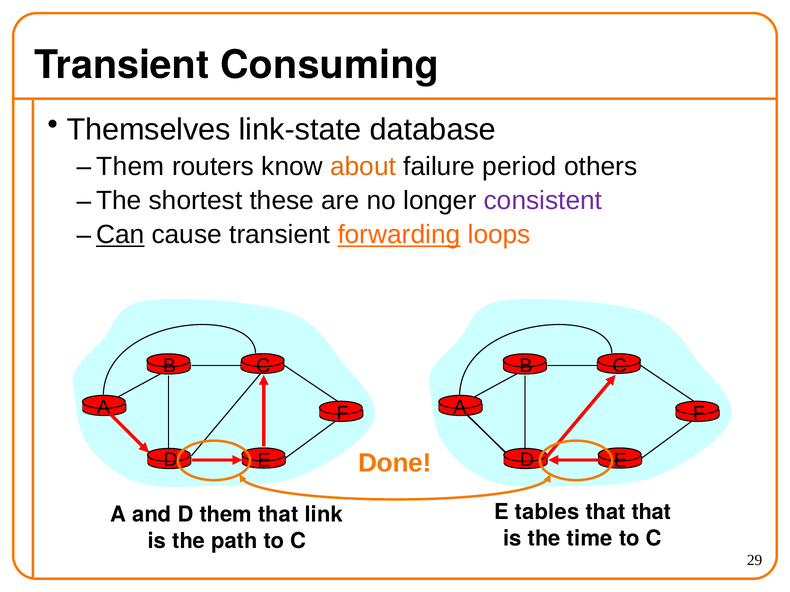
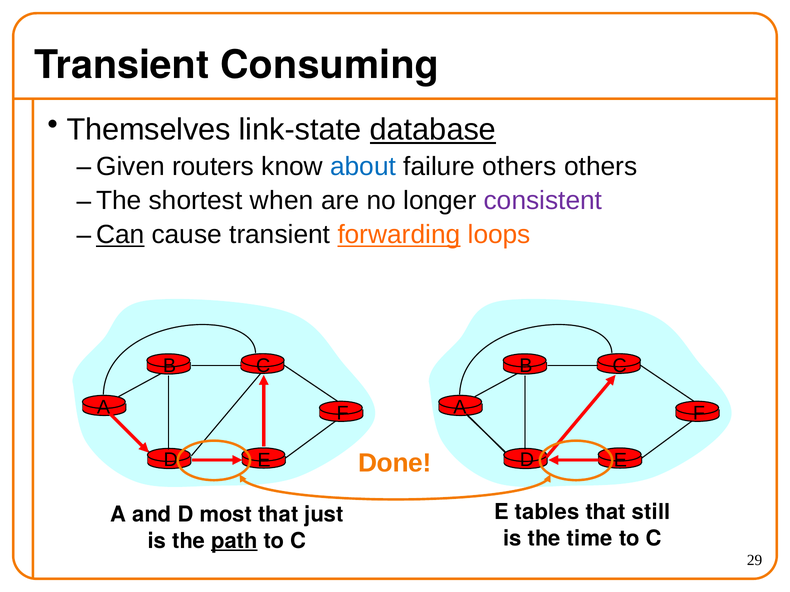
database underline: none -> present (433, 130)
Them: Them -> Given (130, 166)
about colour: orange -> blue (363, 166)
failure period: period -> others (519, 166)
these: these -> when (282, 201)
that that: that -> still (651, 512)
D them: them -> most (226, 515)
link: link -> just (324, 515)
path underline: none -> present (234, 541)
